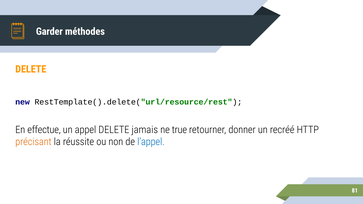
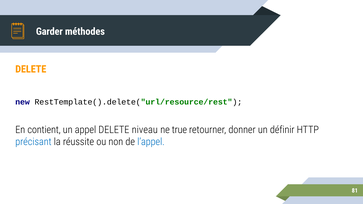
effectue: effectue -> contient (44, 130)
jamais: jamais -> niveau (145, 130)
recréé: recréé -> définir (282, 130)
précisant colour: orange -> blue (33, 142)
